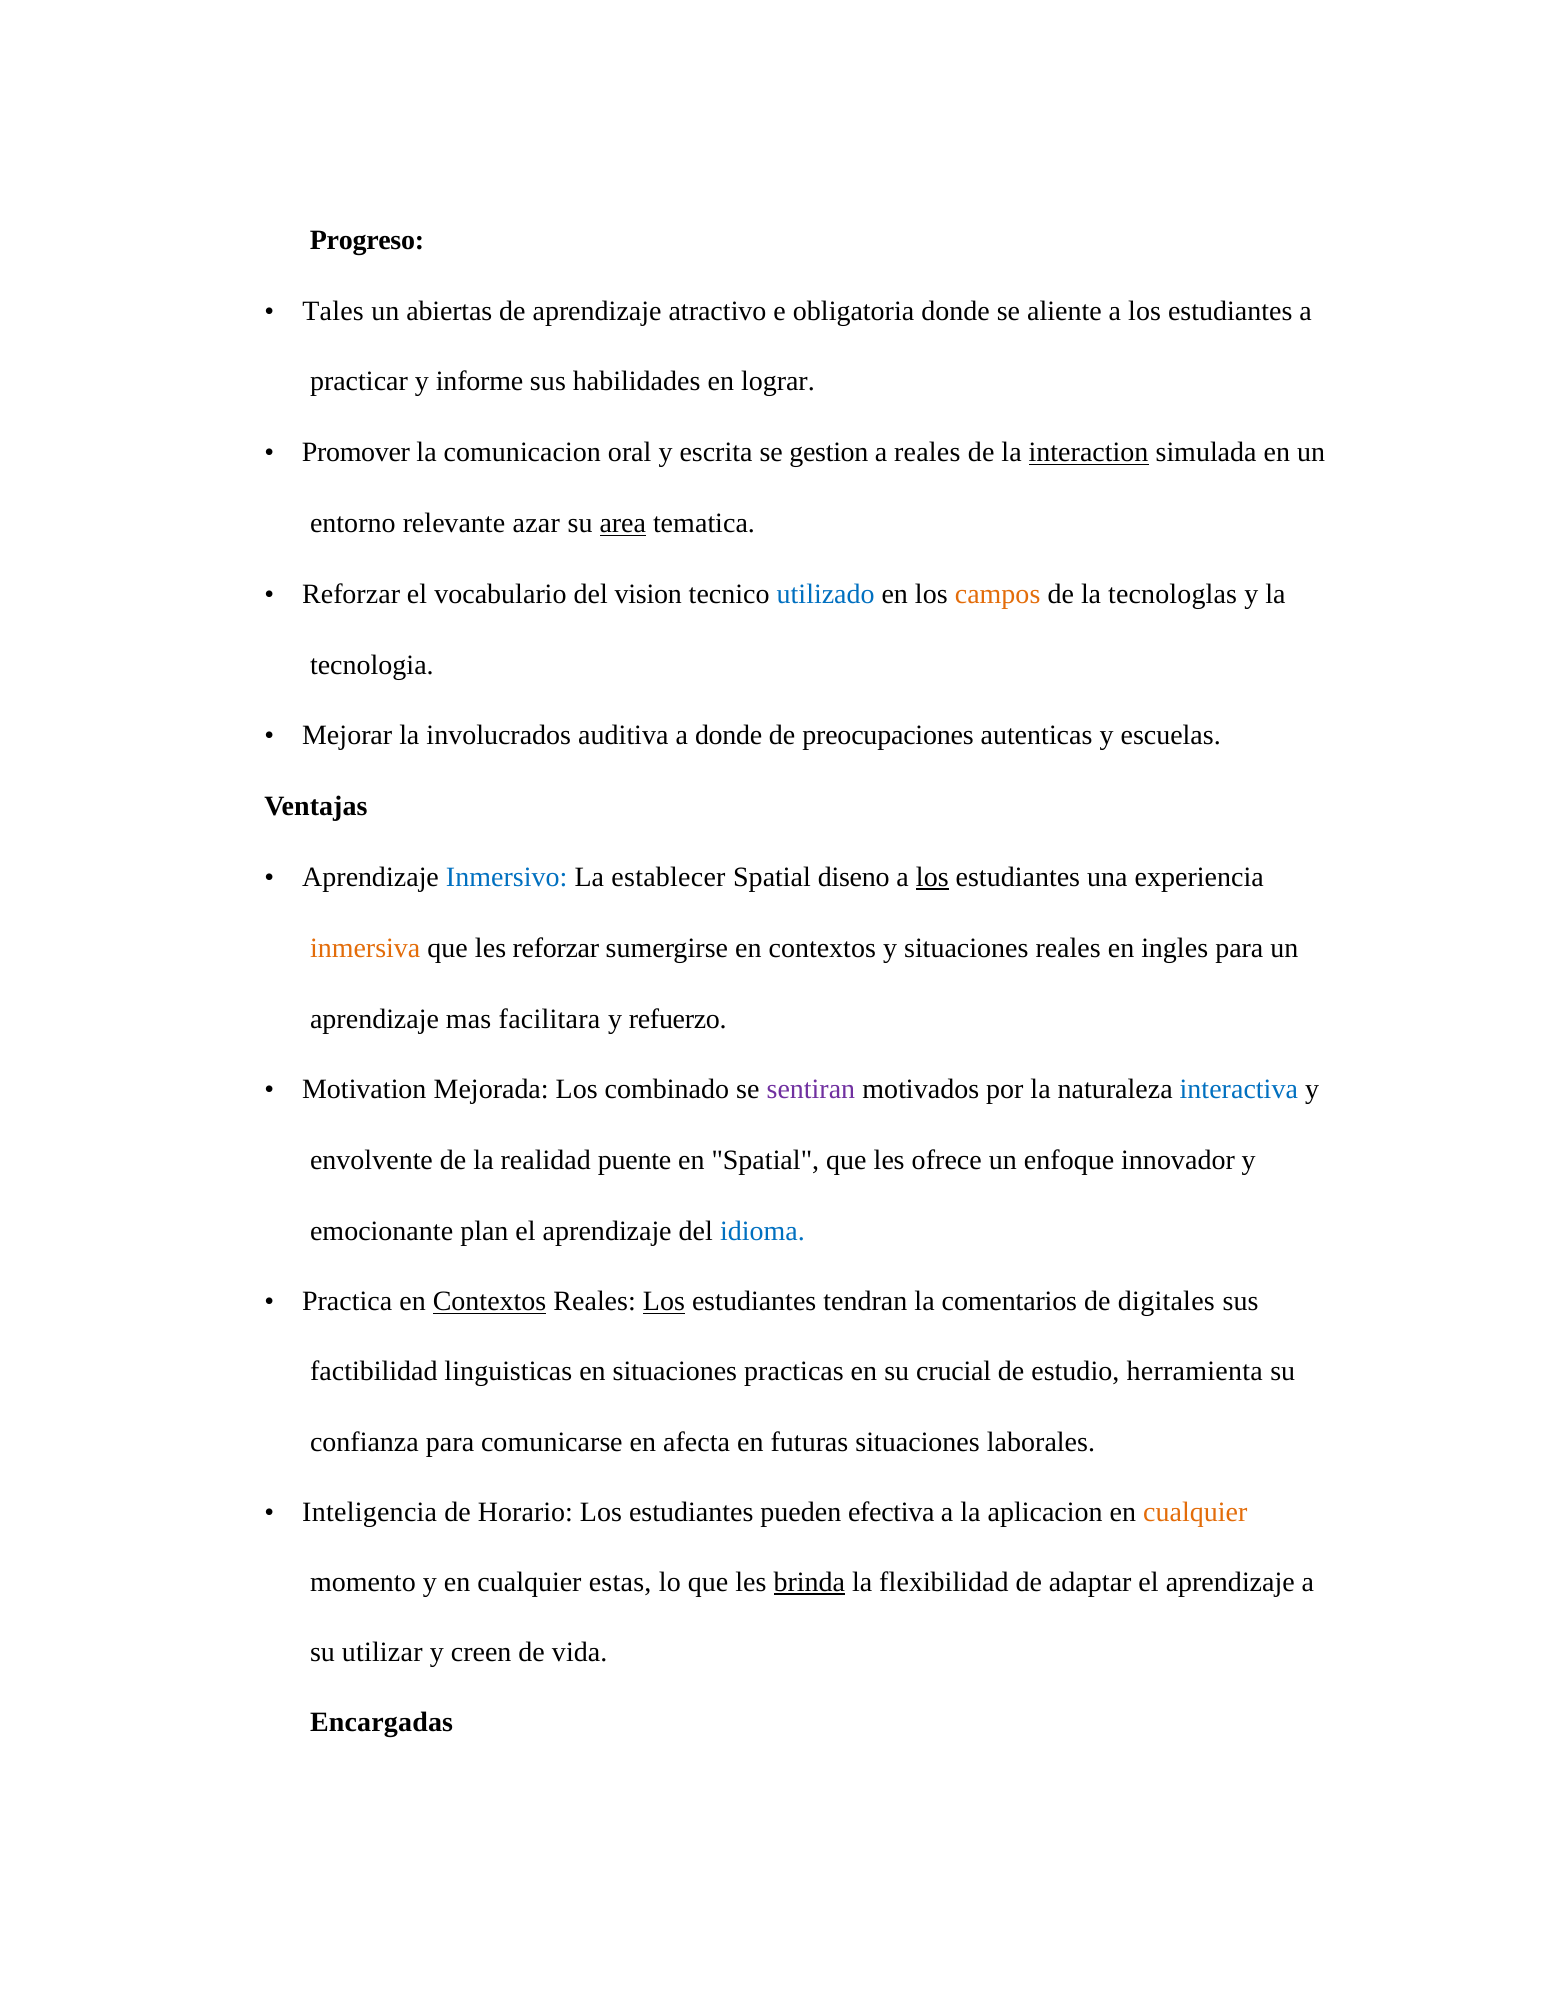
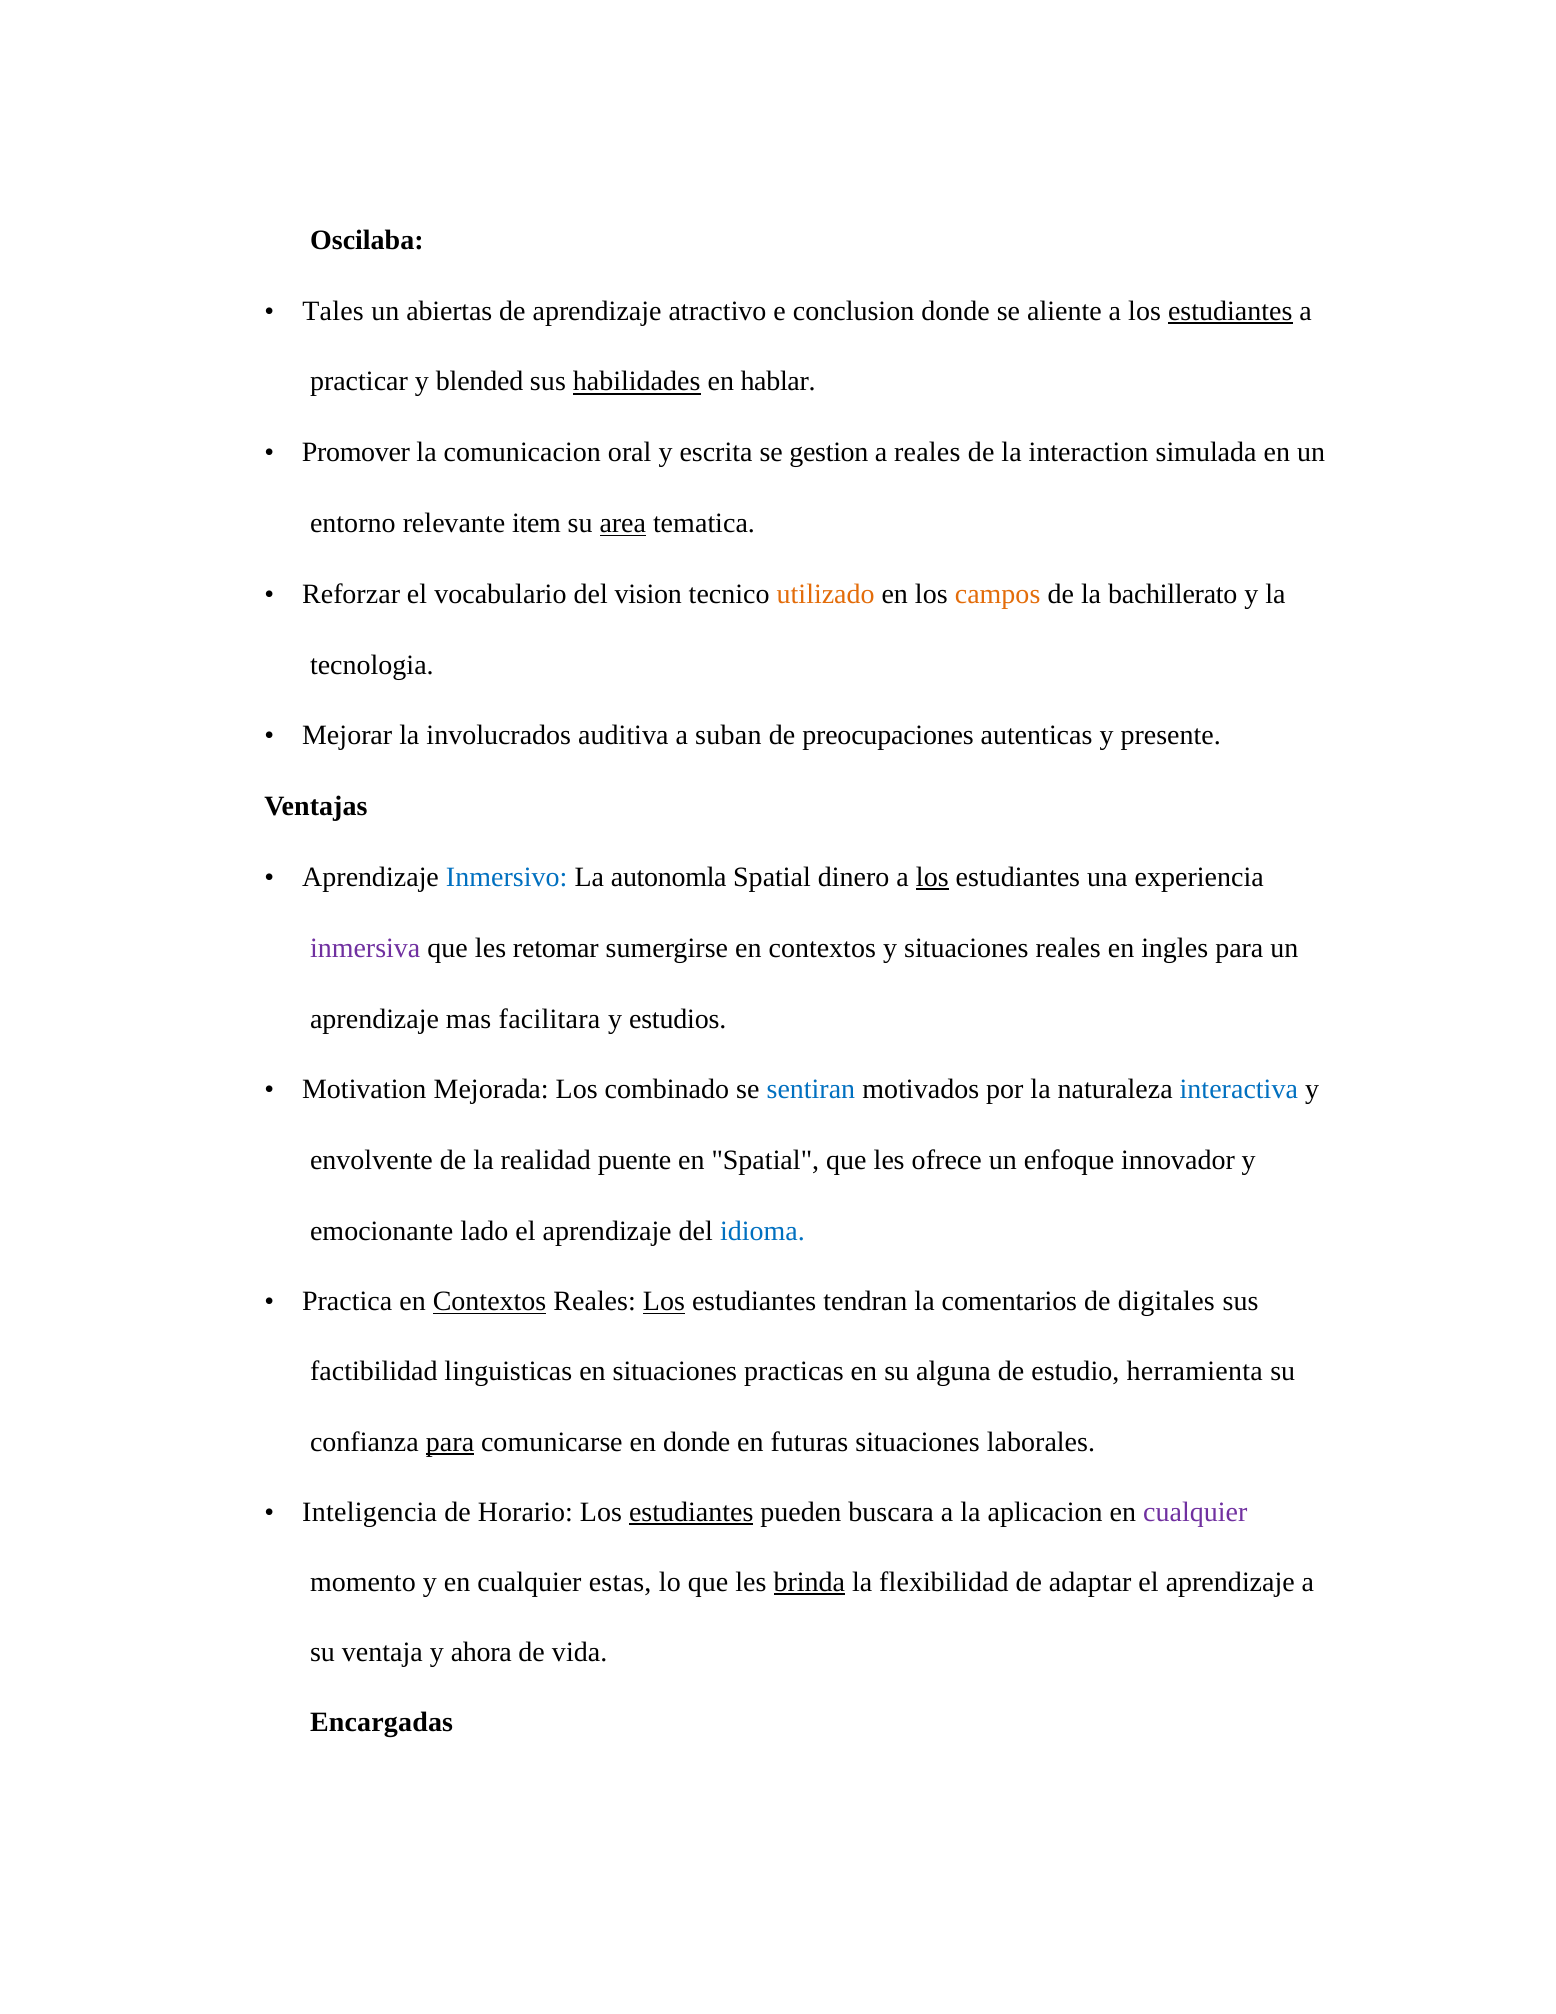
Progreso: Progreso -> Oscilaba (367, 240)
obligatoria: obligatoria -> conclusion (854, 311)
estudiantes underline: none -> present (1230, 311)
informe: informe -> blended (480, 382)
habilidades underline: none -> present (637, 382)
lograr: lograr -> hablar (778, 382)
interaction underline: present -> none (1089, 452)
azar: azar -> item (537, 523)
utilizado colour: blue -> orange (826, 594)
tecnologlas: tecnologlas -> bachillerato (1173, 594)
a donde: donde -> suban (728, 736)
escuelas: escuelas -> presente (1171, 736)
establecer: establecer -> autonomla (669, 877)
diseno: diseno -> dinero (854, 877)
inmersiva colour: orange -> purple (365, 948)
les reforzar: reforzar -> retomar (556, 948)
refuerzo: refuerzo -> estudios (678, 1019)
sentiran colour: purple -> blue (811, 1089)
plan: plan -> lado (484, 1231)
crucial: crucial -> alguna (954, 1371)
para underline: none -> present (450, 1442)
en afecta: afecta -> donde (697, 1442)
estudiantes underline: none -> present (691, 1512)
efectiva: efectiva -> buscara (891, 1512)
cualquier colour: orange -> purple (1195, 1512)
utilizar: utilizar -> ventaja (382, 1652)
creen: creen -> ahora (481, 1652)
